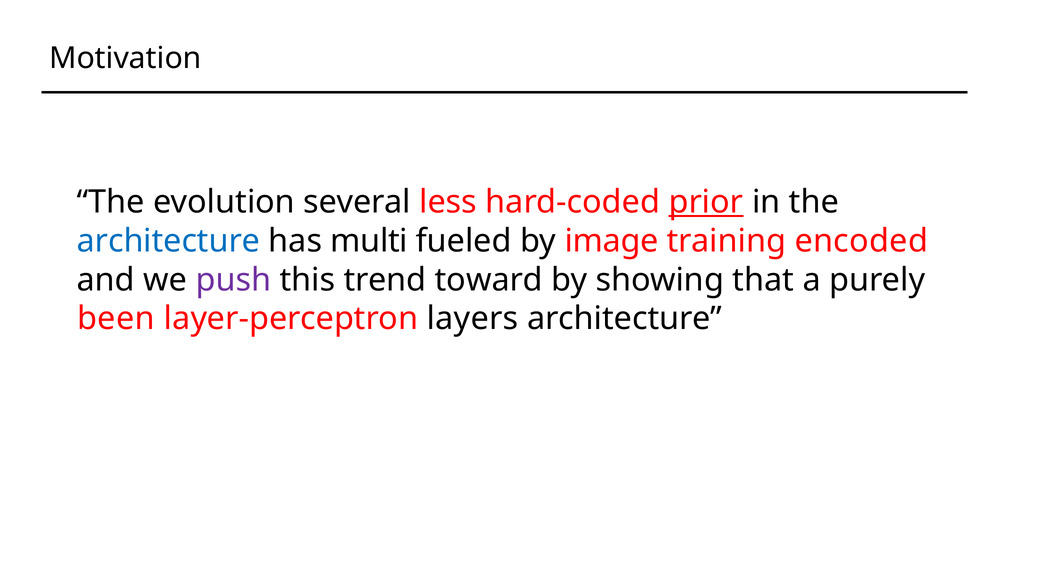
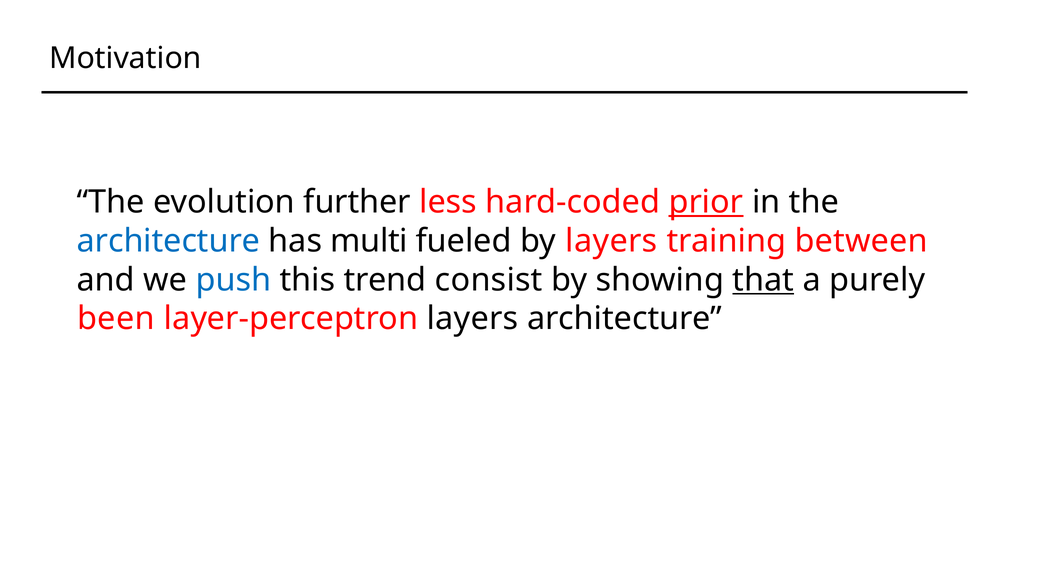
several: several -> further (357, 202)
by image: image -> layers (611, 241)
encoded: encoded -> between (861, 241)
push colour: purple -> blue (233, 280)
toward: toward -> consist (489, 280)
that underline: none -> present (763, 280)
